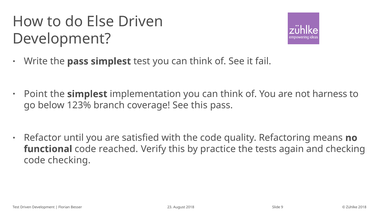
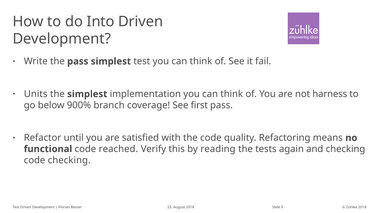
Else: Else -> Into (101, 22)
Point: Point -> Units (36, 94)
123%: 123% -> 900% (79, 105)
See this: this -> first (199, 105)
practice: practice -> reading (218, 149)
